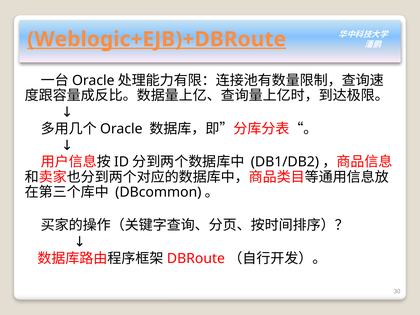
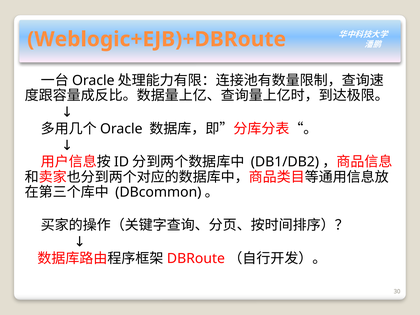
Weblogic+EJB)+DBRoute underline: present -> none (157, 39)
